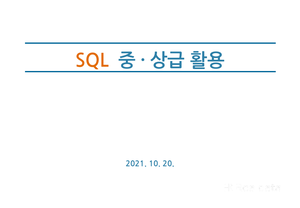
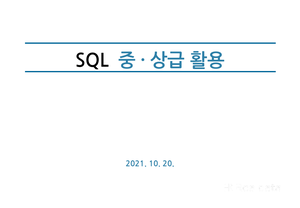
SQL colour: orange -> black (92, 61)
